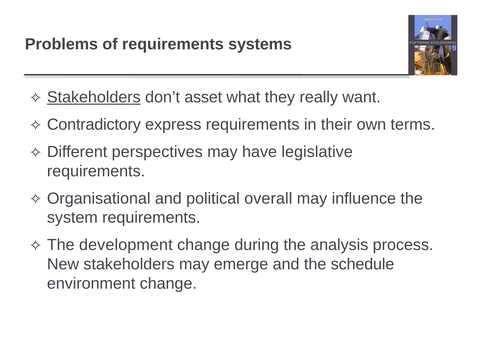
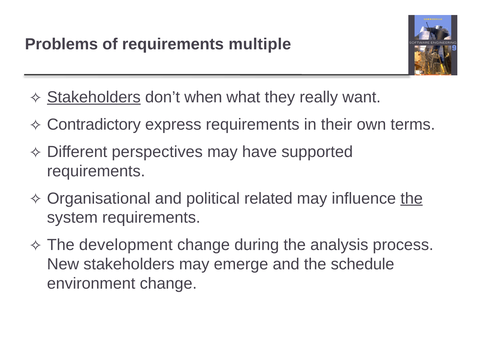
systems: systems -> multiple (260, 44)
asset: asset -> when (203, 97)
legislative: legislative -> supported (317, 152)
overall: overall -> related (268, 199)
the underline: none -> present (412, 199)
